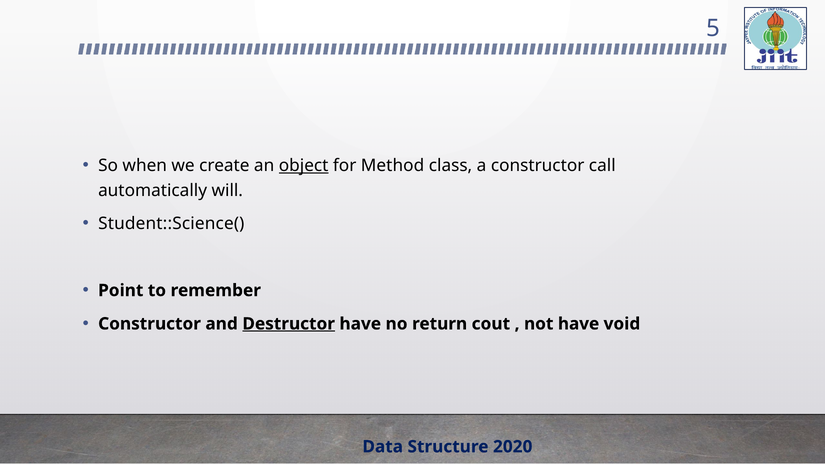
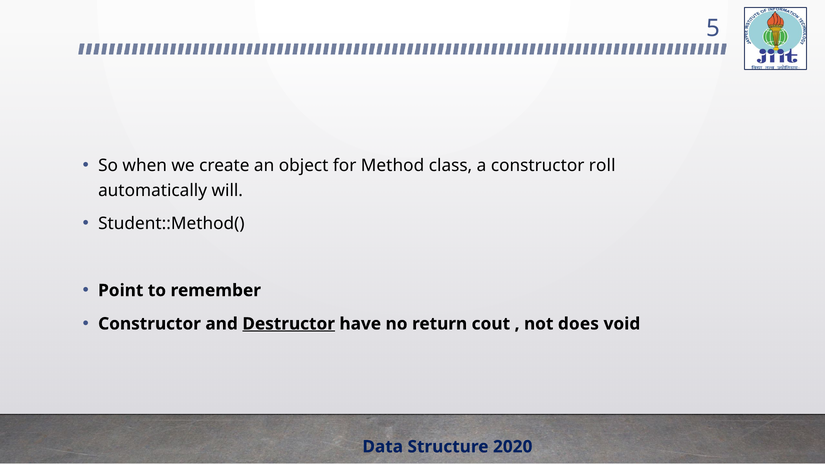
object underline: present -> none (304, 166)
call: call -> roll (602, 166)
Student::Science(: Student::Science( -> Student::Method( (171, 224)
not have: have -> does (578, 324)
